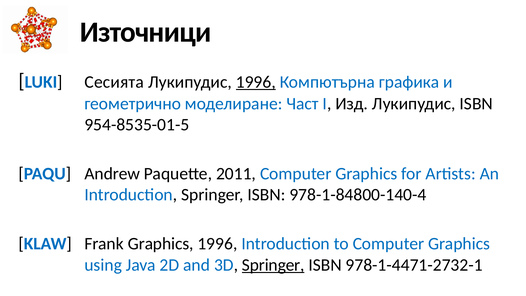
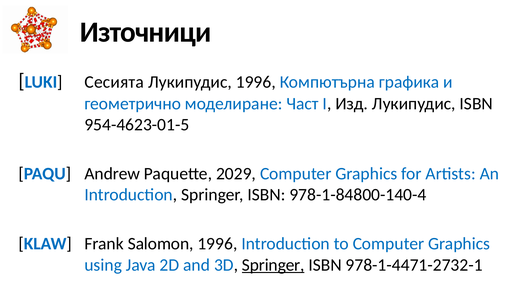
1996 underline: present -> none (256, 82)
954-8535-01-5: 954-8535-01-5 -> 954-4623-01-5 (137, 125)
2011: 2011 -> 2029 (236, 174)
Frank Graphics: Graphics -> Salomon (161, 244)
